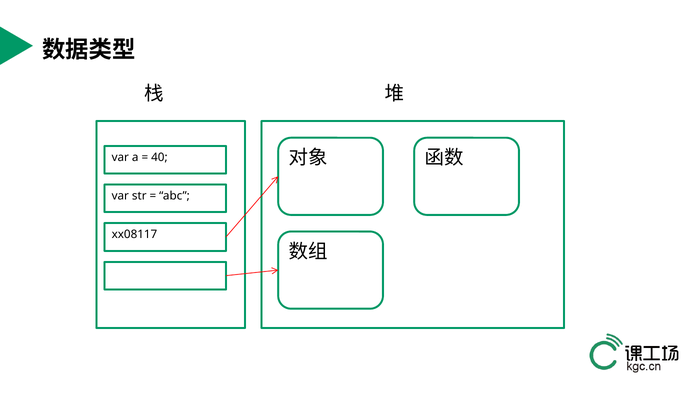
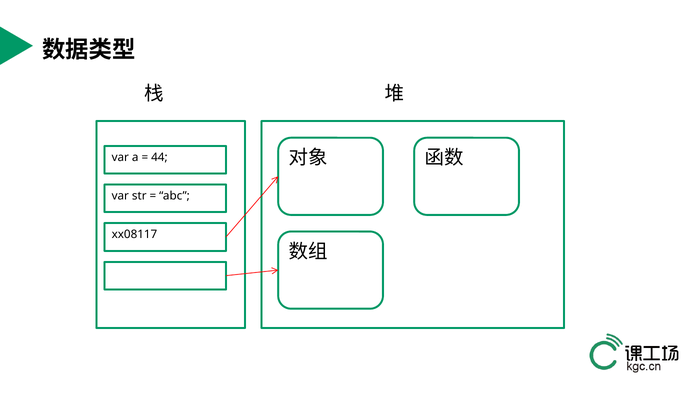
40: 40 -> 44 (159, 157)
